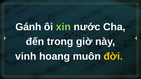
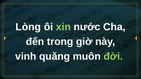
Gánh: Gánh -> Lòng (28, 27)
hoang: hoang -> quăng (55, 57)
đời colour: yellow -> light green (113, 57)
